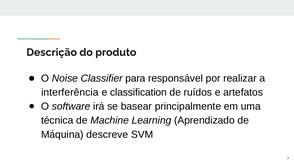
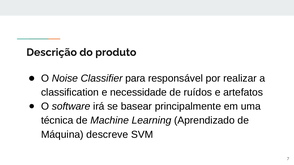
interferência: interferência -> classification (70, 93)
classification: classification -> necessidade (138, 93)
